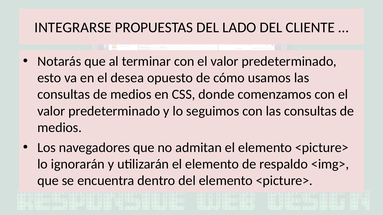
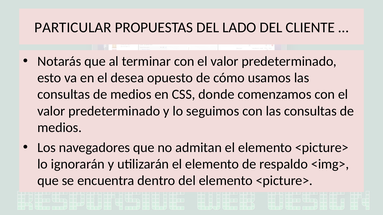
INTEGRARSE: INTEGRARSE -> PARTICULAR (73, 28)
